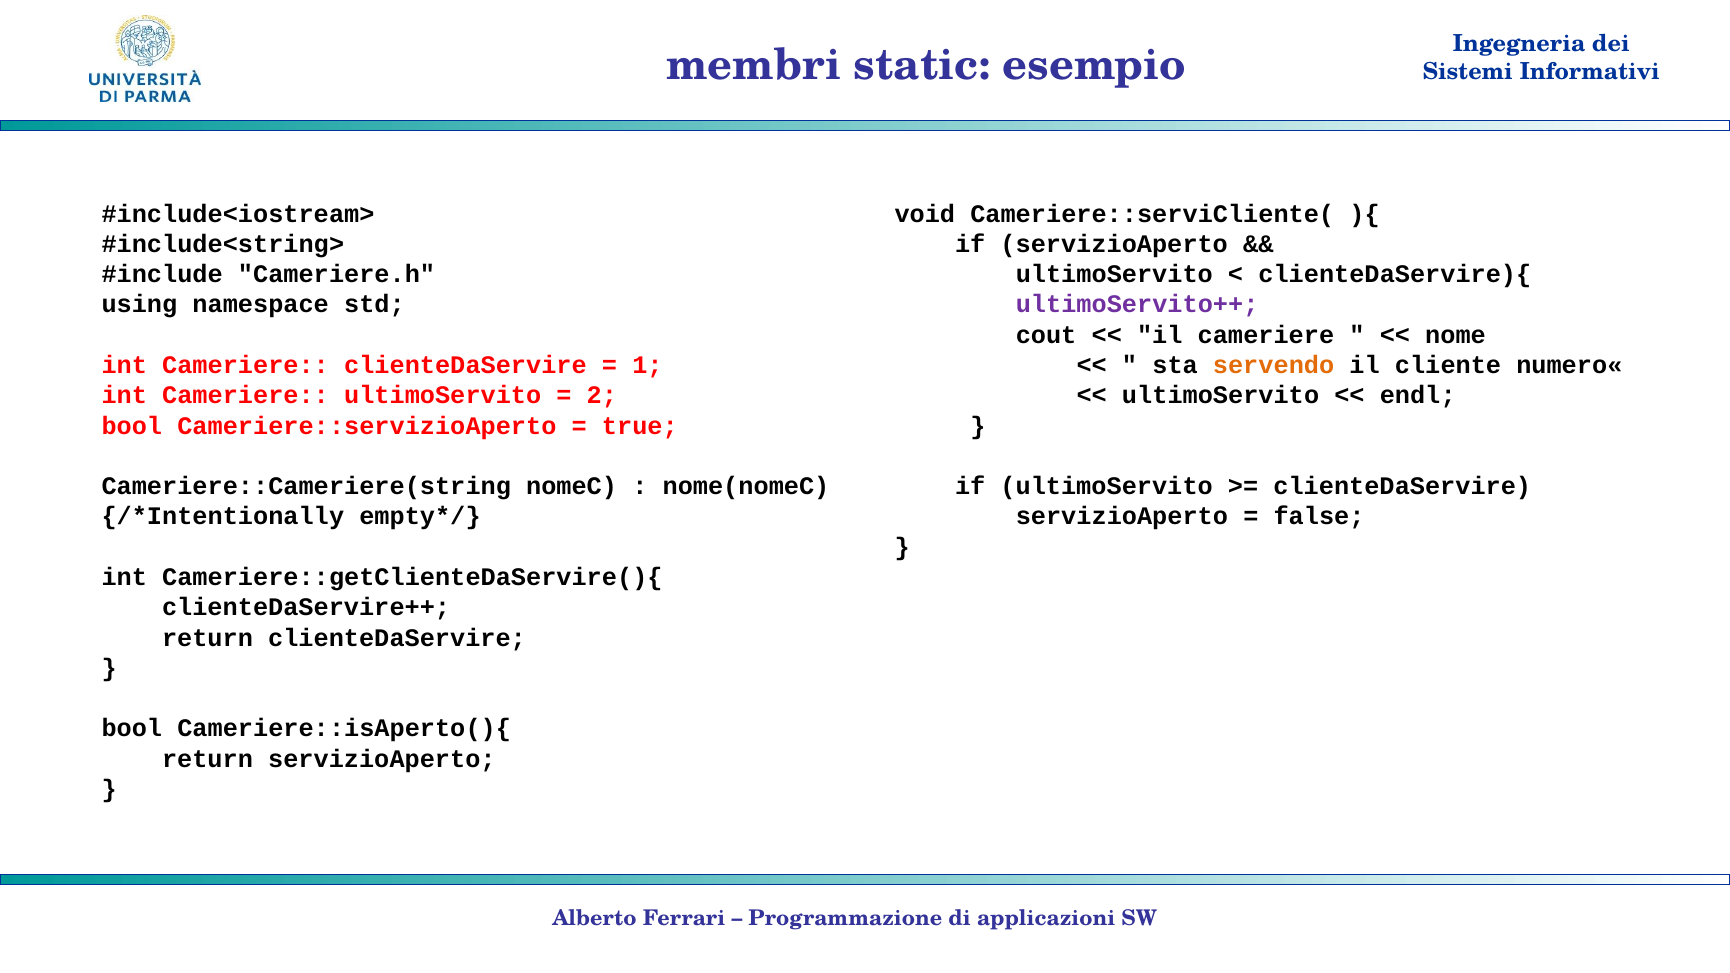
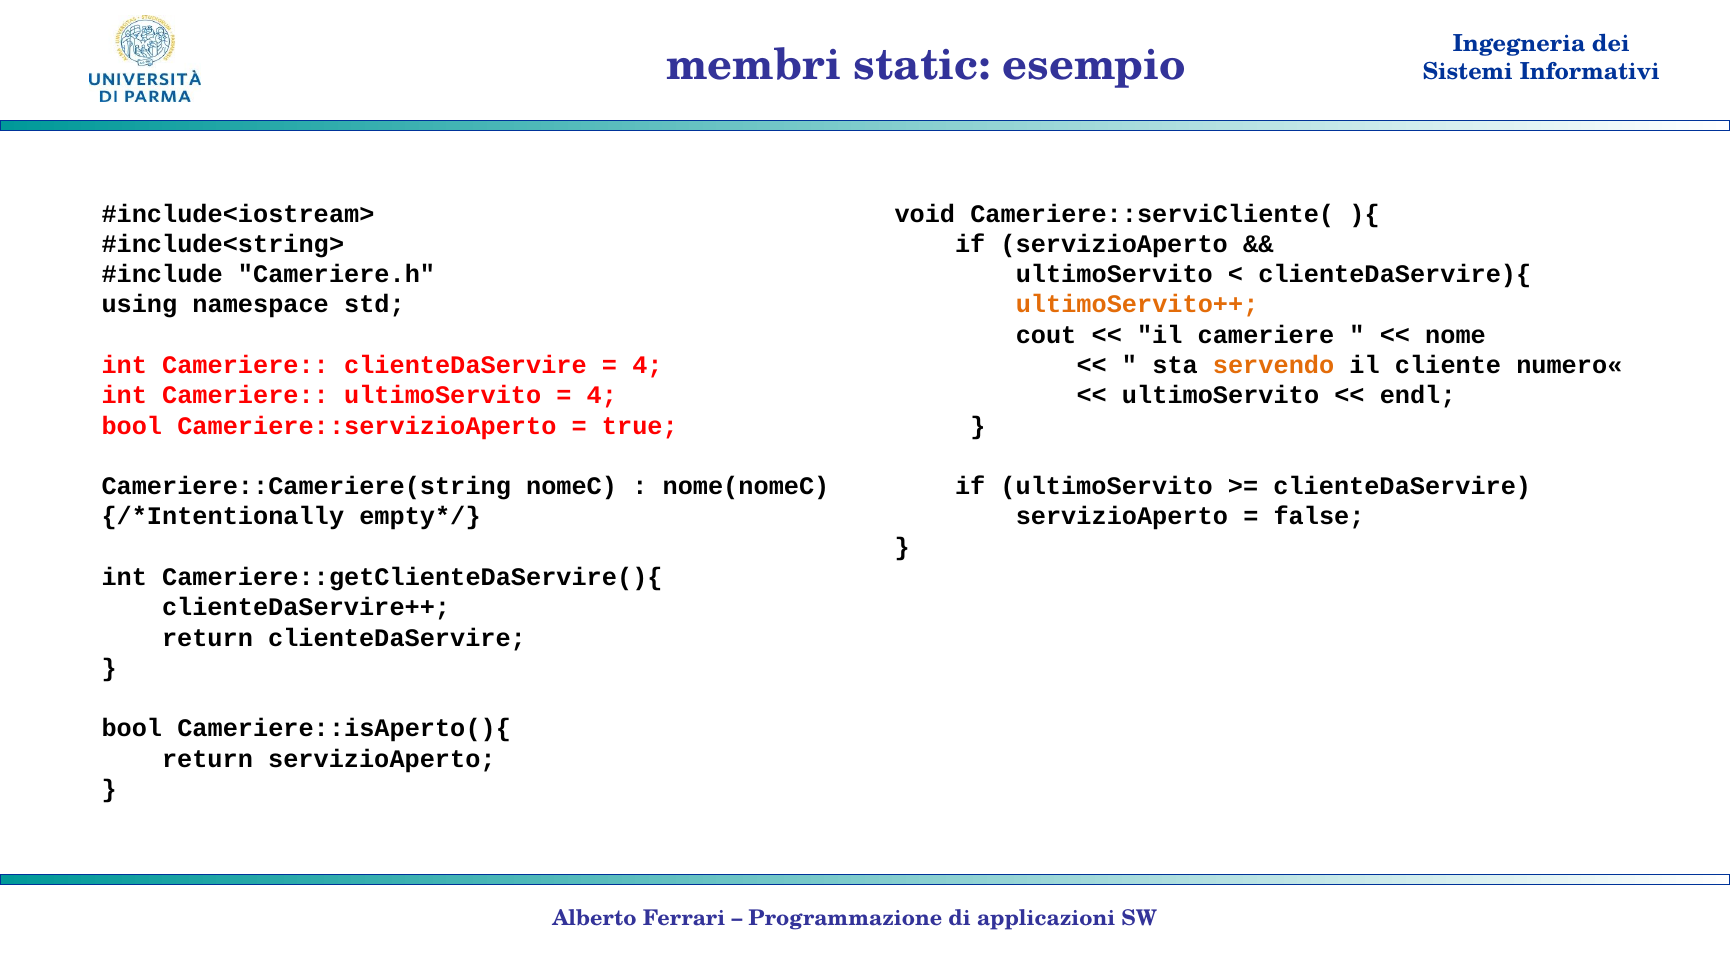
ultimoServito++ colour: purple -> orange (1137, 305)
1: 1 -> 4 (647, 365)
2: 2 -> 4 (602, 395)
